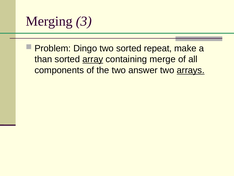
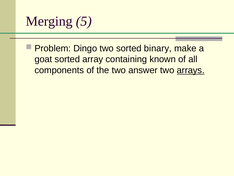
3: 3 -> 5 (84, 21)
repeat: repeat -> binary (158, 48)
than: than -> goat (43, 59)
array underline: present -> none (93, 59)
merge: merge -> known (163, 59)
